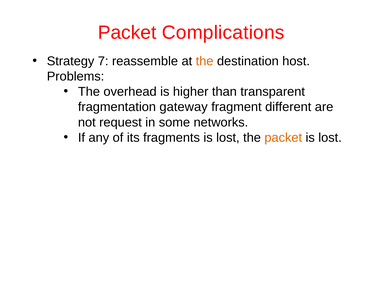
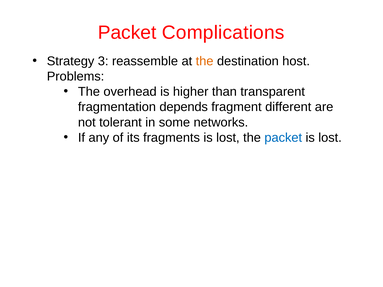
7: 7 -> 3 (103, 61)
gateway: gateway -> depends (184, 107)
request: request -> tolerant (120, 122)
packet colour: orange -> blue (283, 138)
